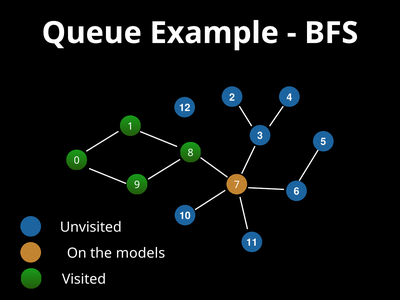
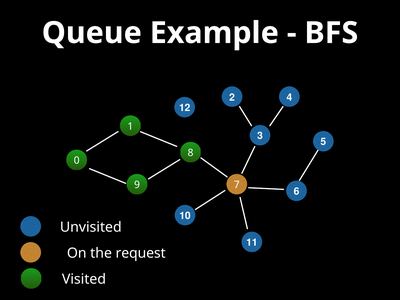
models: models -> request (141, 253)
